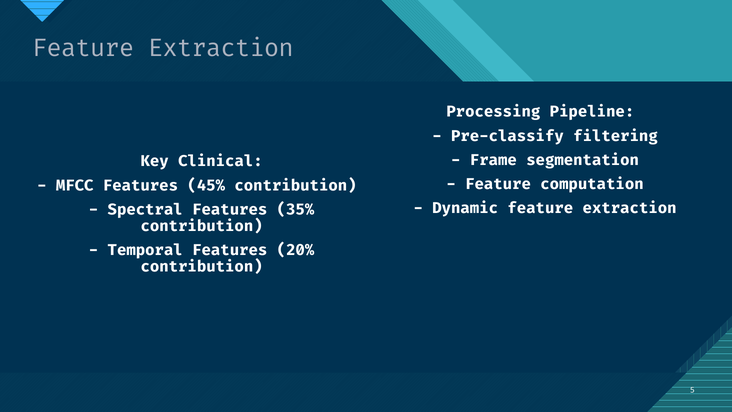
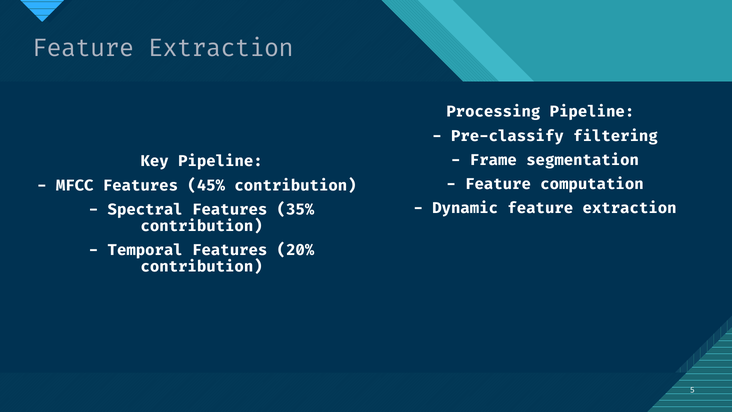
Key Clinical: Clinical -> Pipeline (220, 161)
